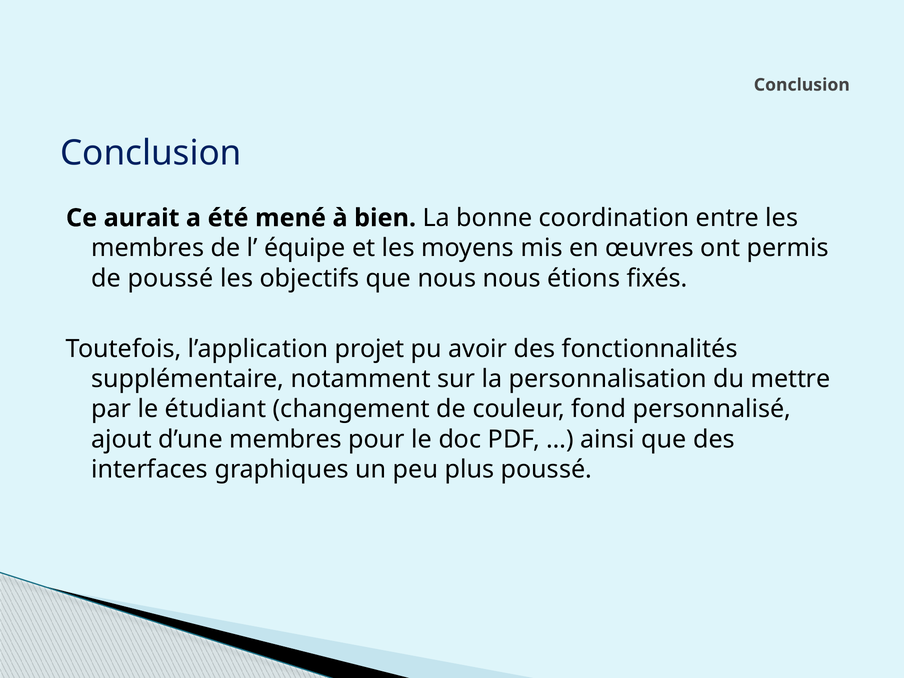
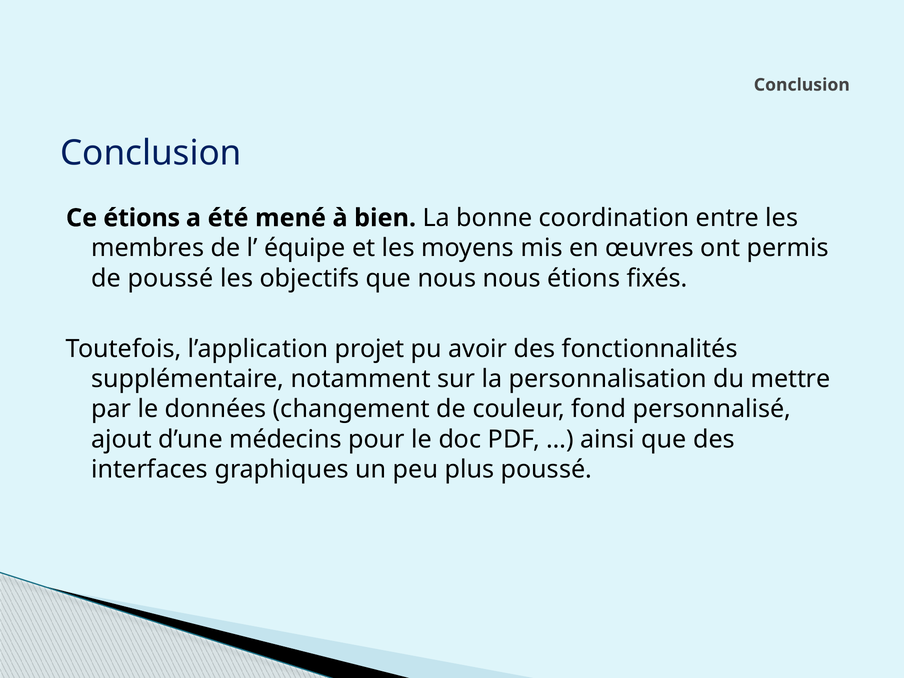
Ce aurait: aurait -> étions (142, 218)
étudiant: étudiant -> données (216, 409)
d’une membres: membres -> médecins (285, 439)
